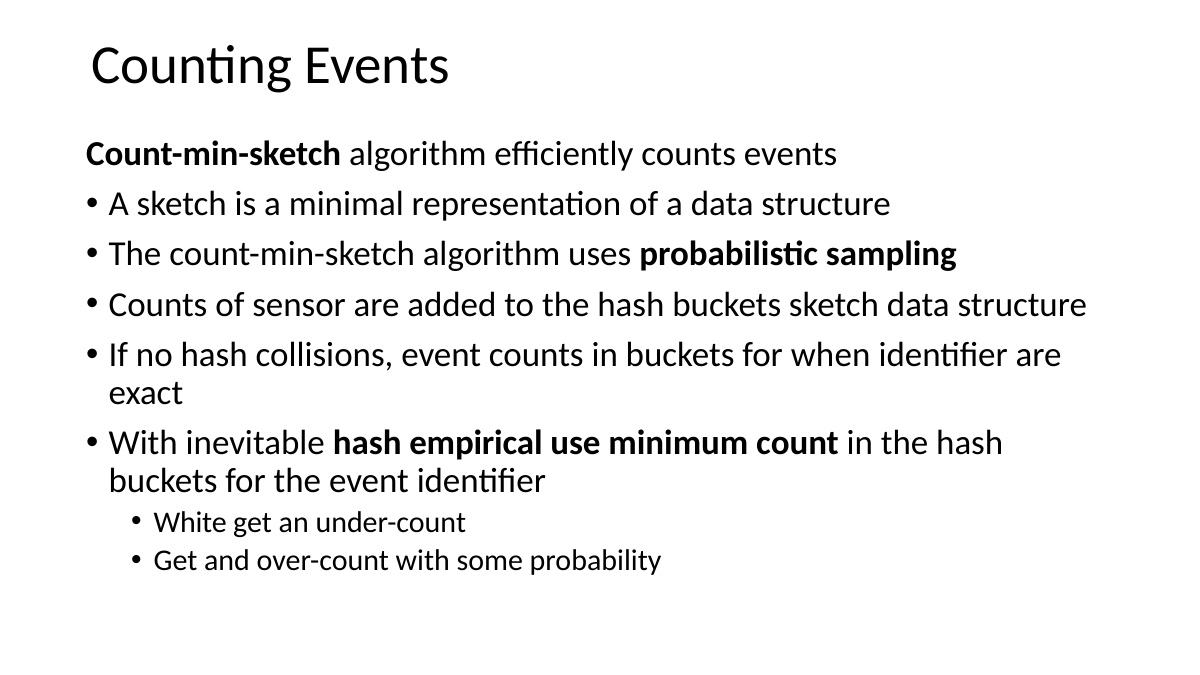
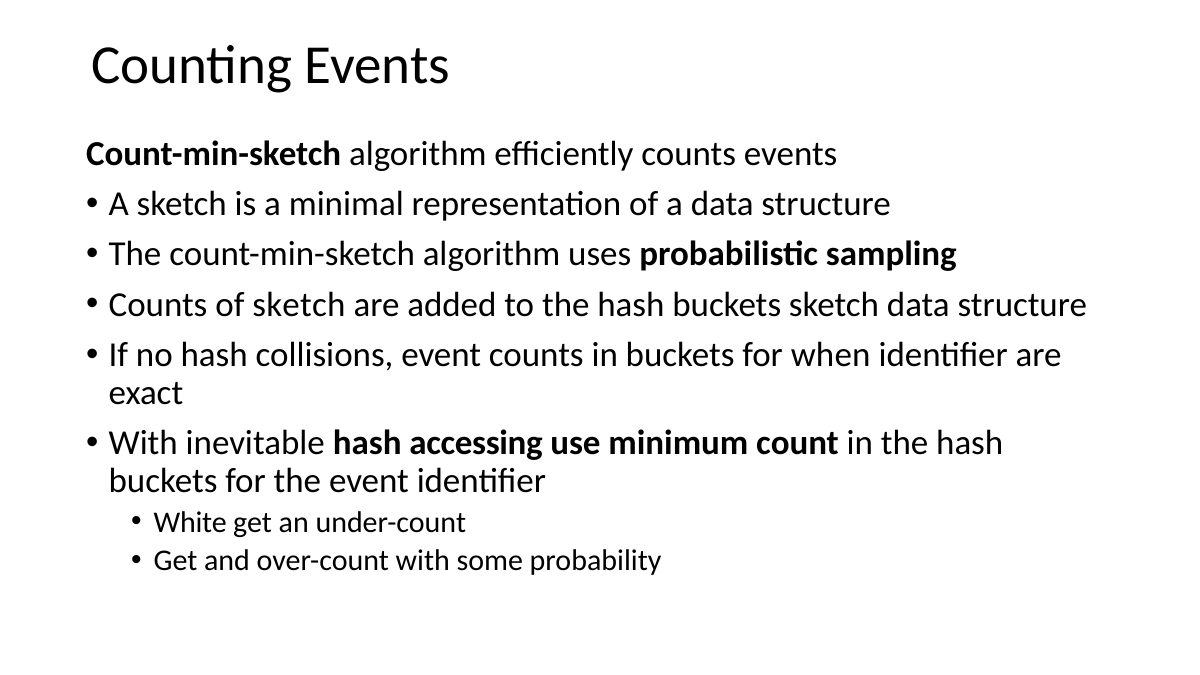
of sensor: sensor -> sketch (299, 305)
empirical: empirical -> accessing (476, 443)
